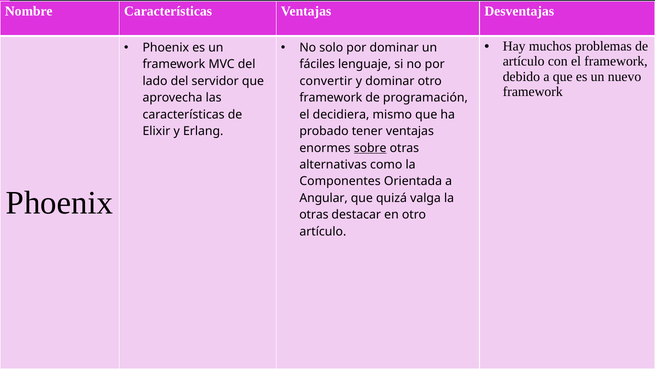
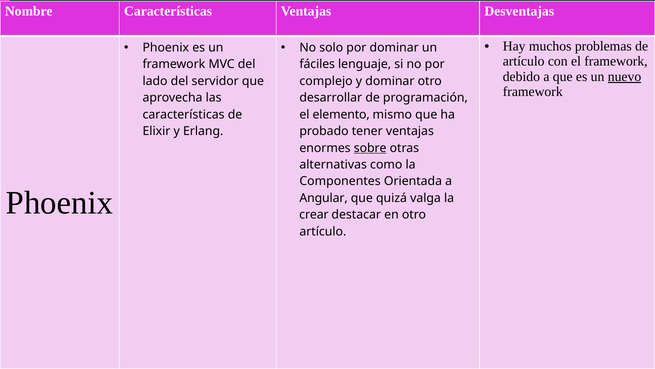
nuevo underline: none -> present (625, 76)
convertir: convertir -> complejo (326, 81)
framework: framework -> desarrollar (331, 98)
decidiera: decidiera -> elemento (341, 114)
otras: otras -> crear (314, 215)
